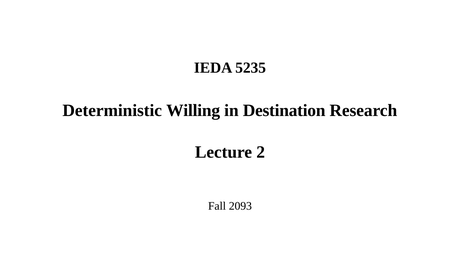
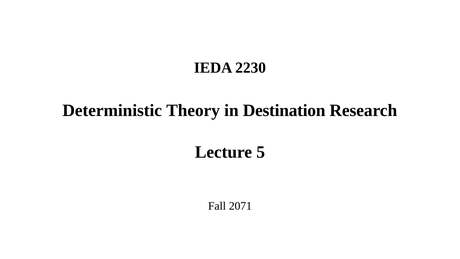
5235: 5235 -> 2230 (251, 68)
Willing: Willing -> Theory (193, 110)
2: 2 -> 5 (261, 152)
2093: 2093 -> 2071 (240, 206)
